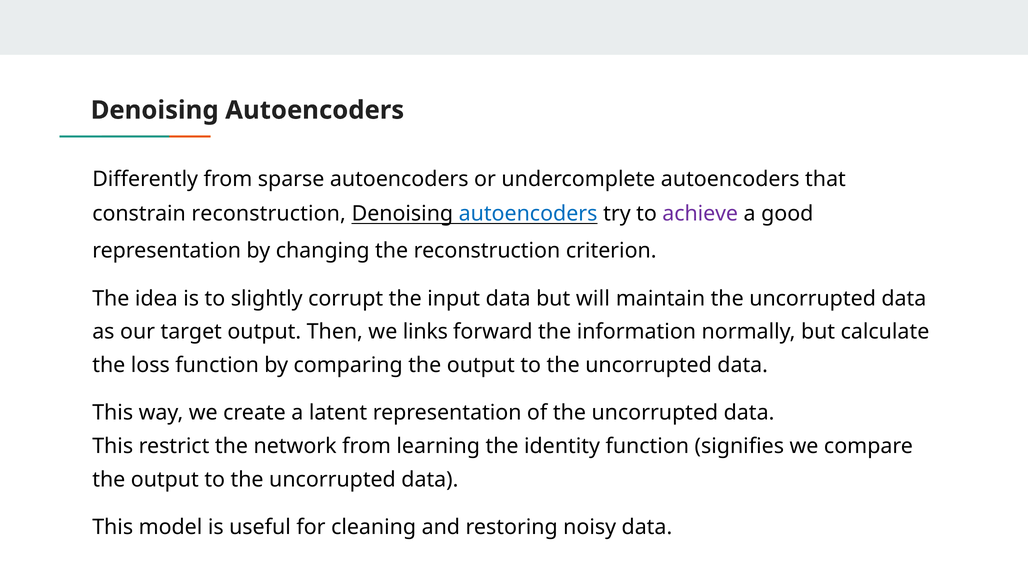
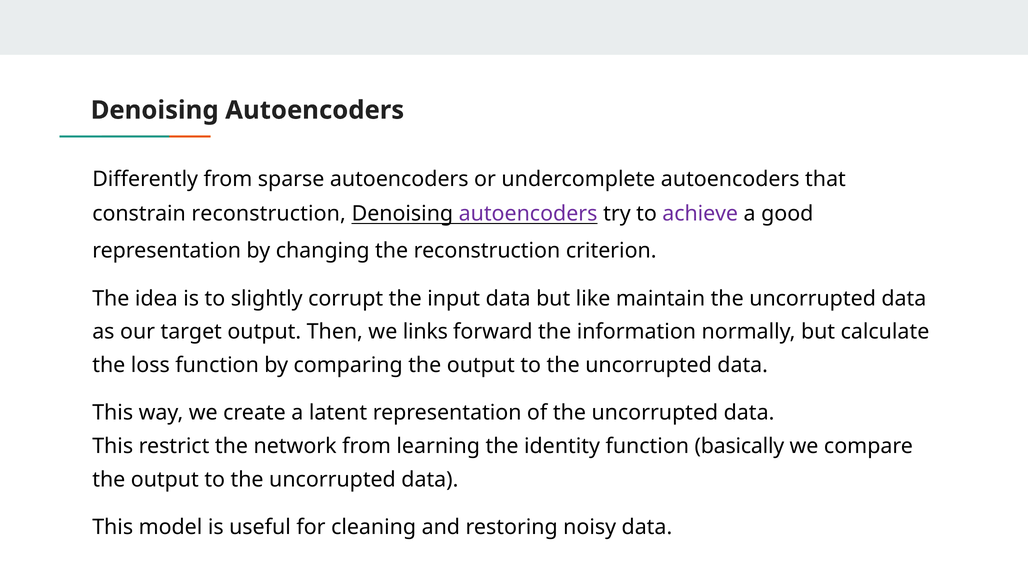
autoencoders colour: blue -> purple (528, 214)
will: will -> like (593, 299)
signifies: signifies -> basically (739, 446)
